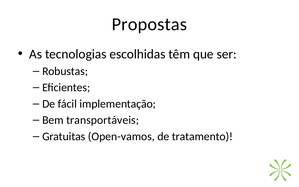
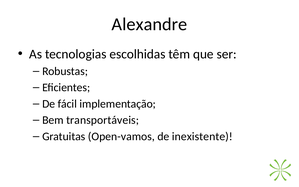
Propostas: Propostas -> Alexandre (149, 24)
tratamento: tratamento -> inexistente (202, 136)
